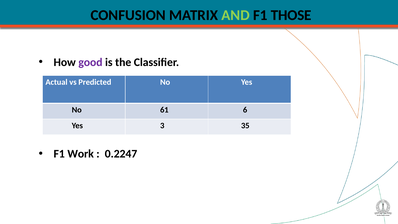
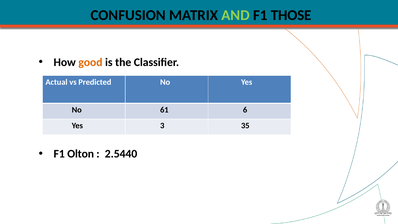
good colour: purple -> orange (90, 62)
Work: Work -> Olton (81, 154)
0.2247: 0.2247 -> 2.5440 (121, 154)
